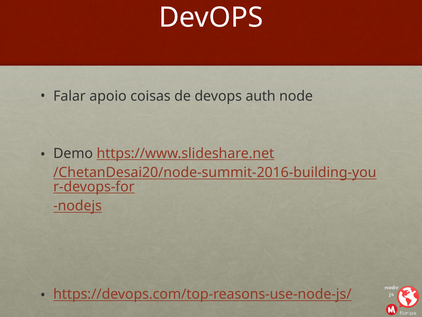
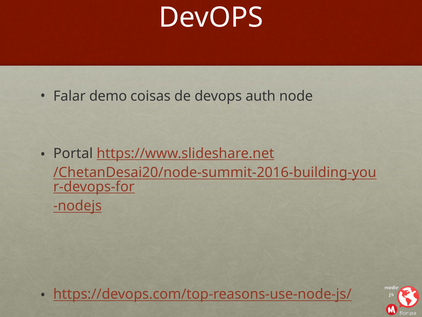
apoio: apoio -> demo (108, 96)
Demo: Demo -> Portal (73, 153)
